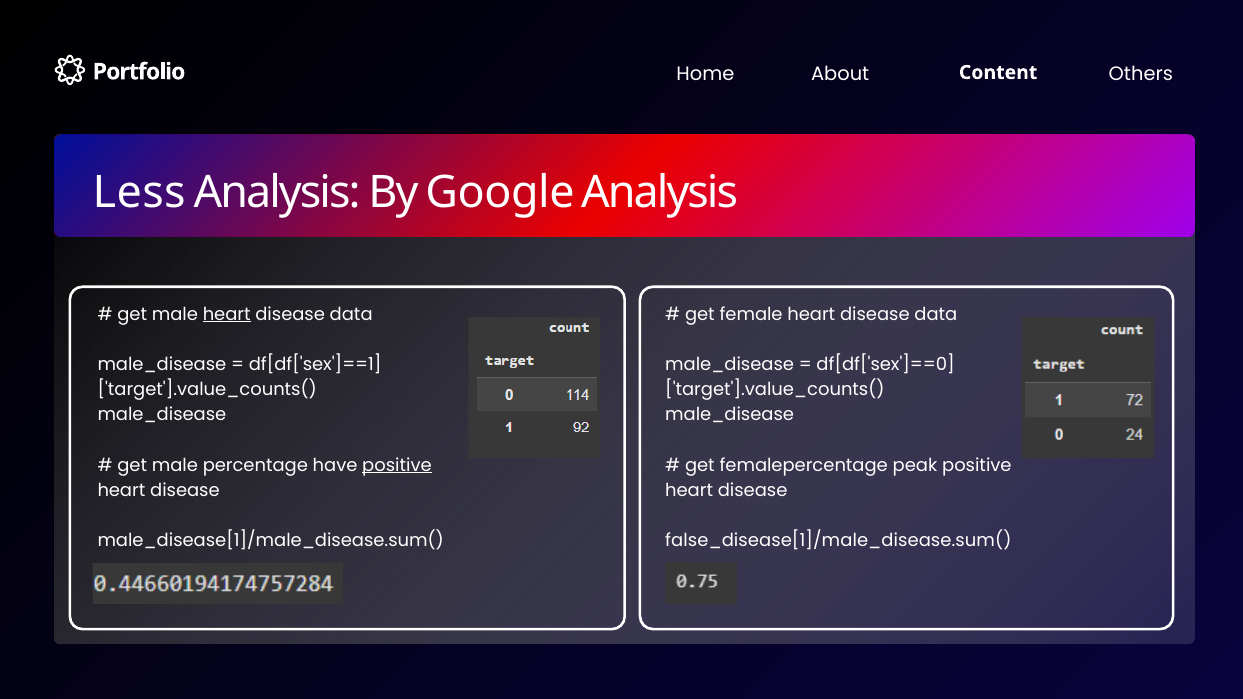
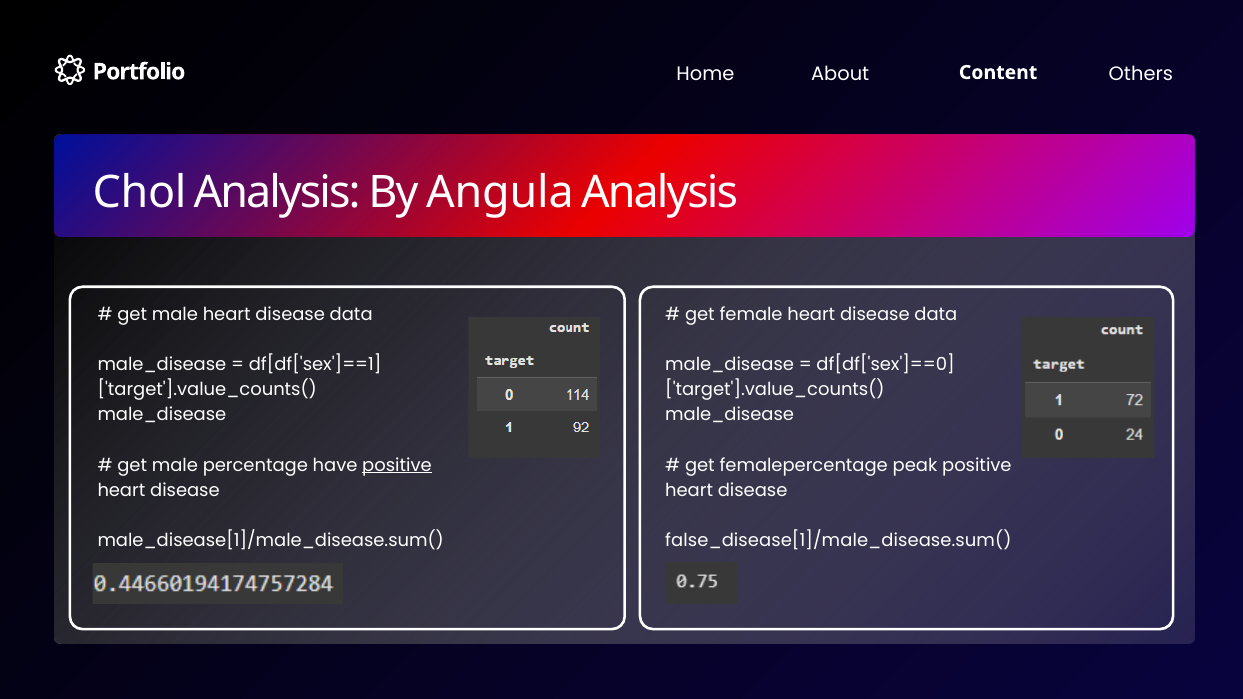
Less: Less -> Chol (140, 192)
Google: Google -> Angula (500, 192)
heart underline: present -> none (227, 314)
